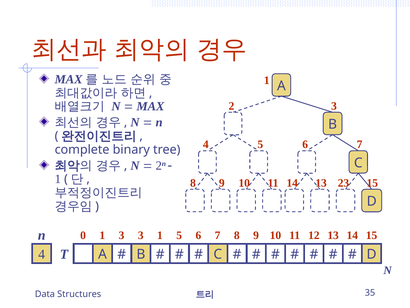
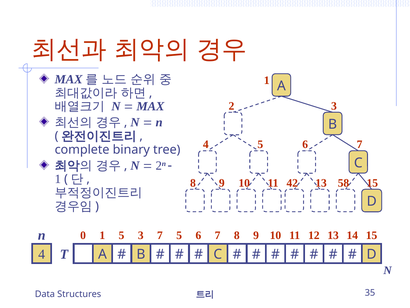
11 14: 14 -> 42 (292, 183)
23: 23 -> 58 (344, 183)
1 3: 3 -> 5 (121, 235)
3 1: 1 -> 7 (160, 235)
